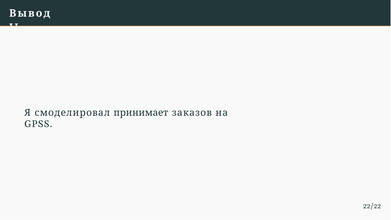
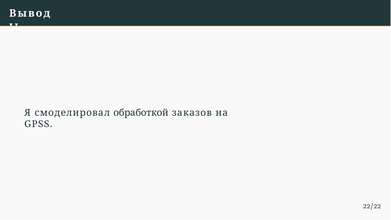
принимает: принимает -> обработкой (141, 113)
